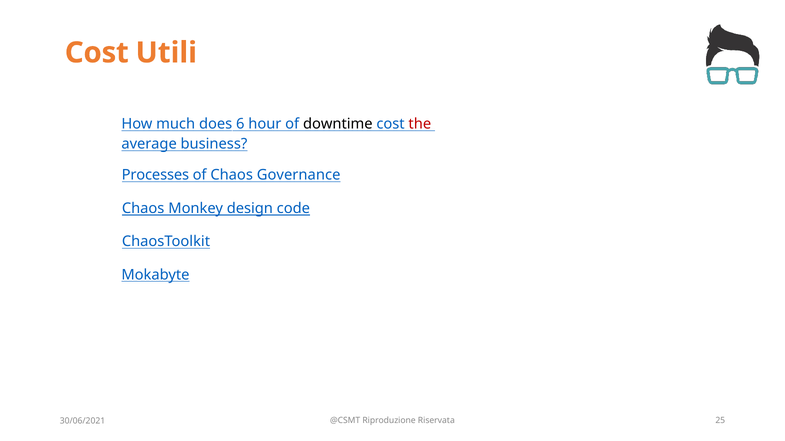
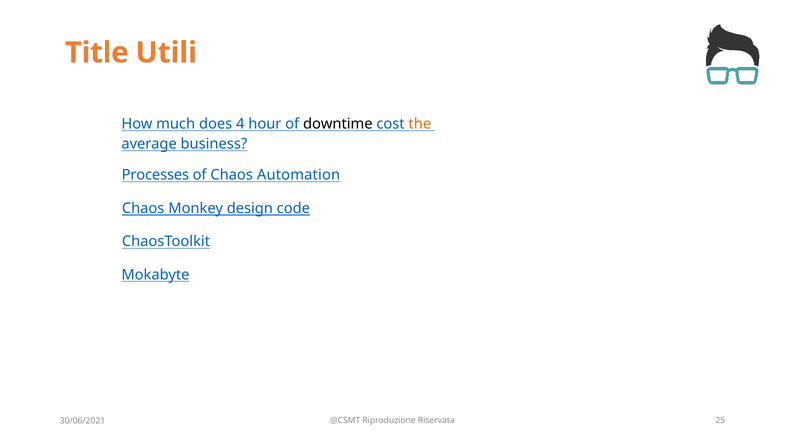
Cost: Cost -> Title (97, 53)
6: 6 -> 4 (240, 124)
the colour: red -> orange (420, 124)
Governance: Governance -> Automation (299, 175)
